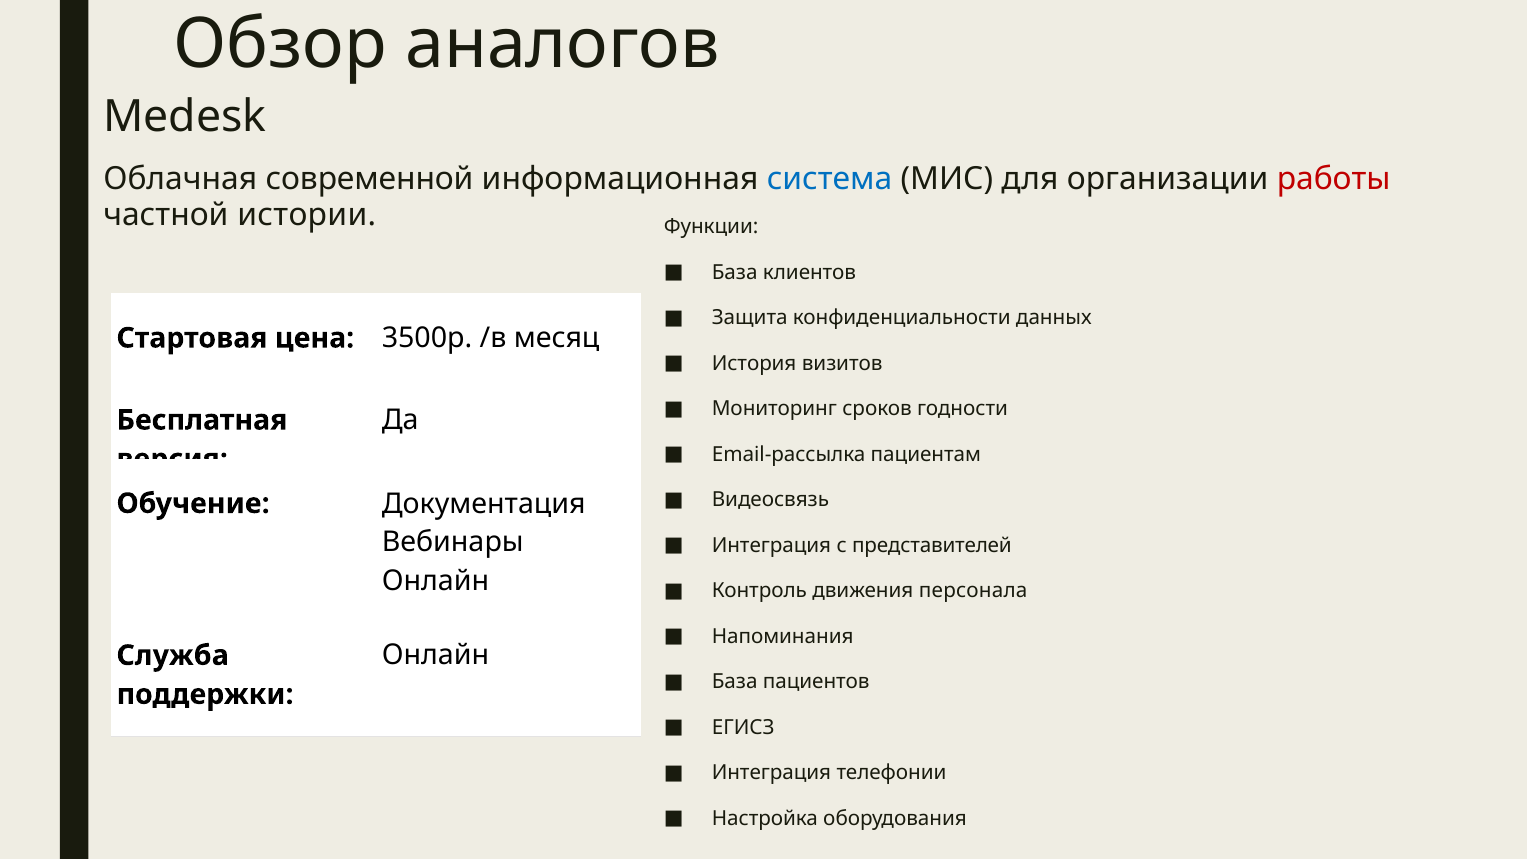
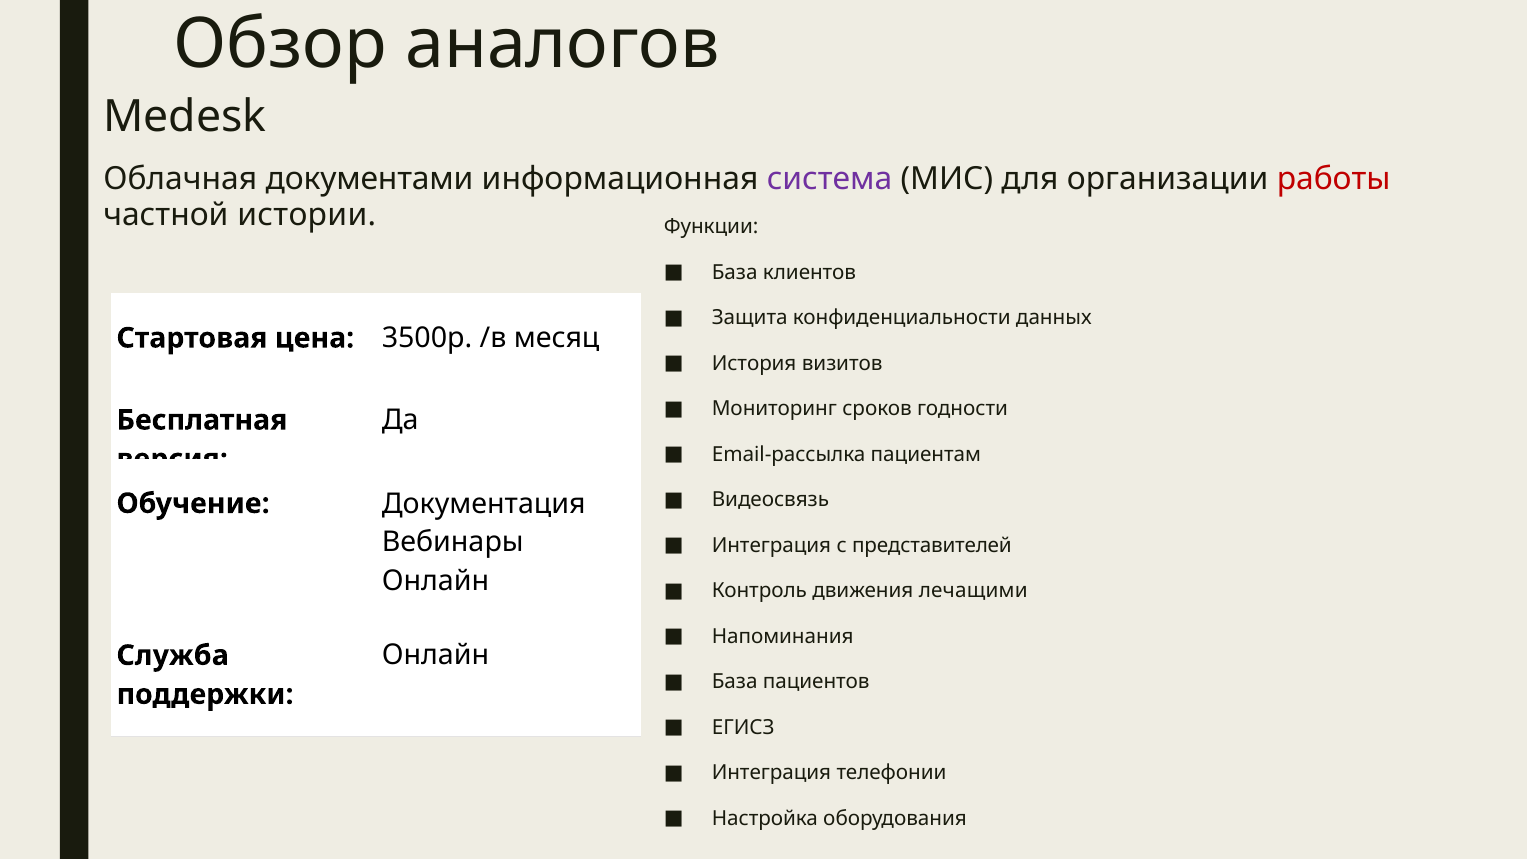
современной: современной -> документами (370, 179)
система colour: blue -> purple (830, 179)
персонала: персонала -> лечащими (973, 591)
